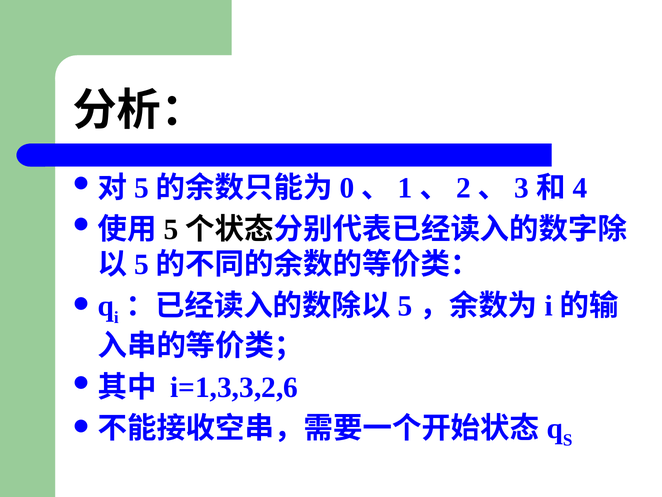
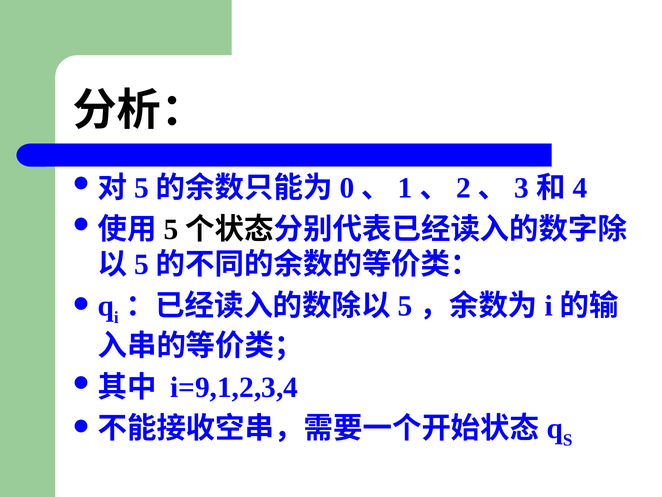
i=1,3,3,2,6: i=1,3,3,2,6 -> i=9,1,2,3,4 (234, 387)
